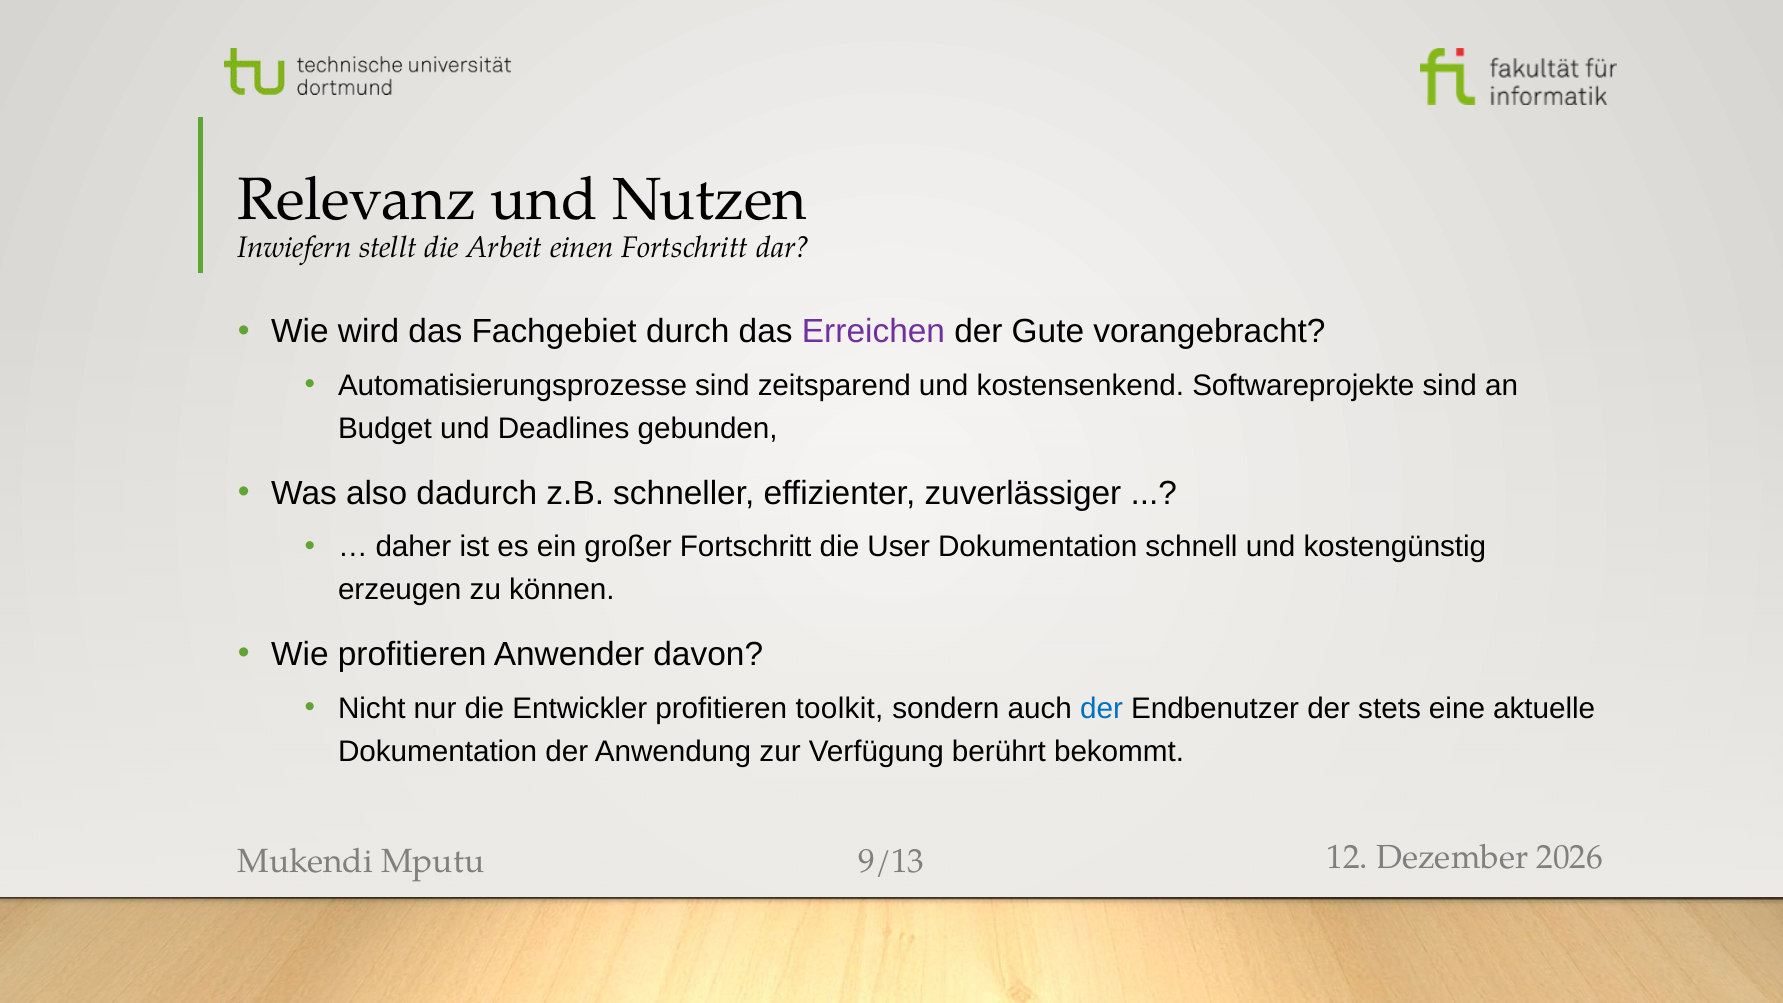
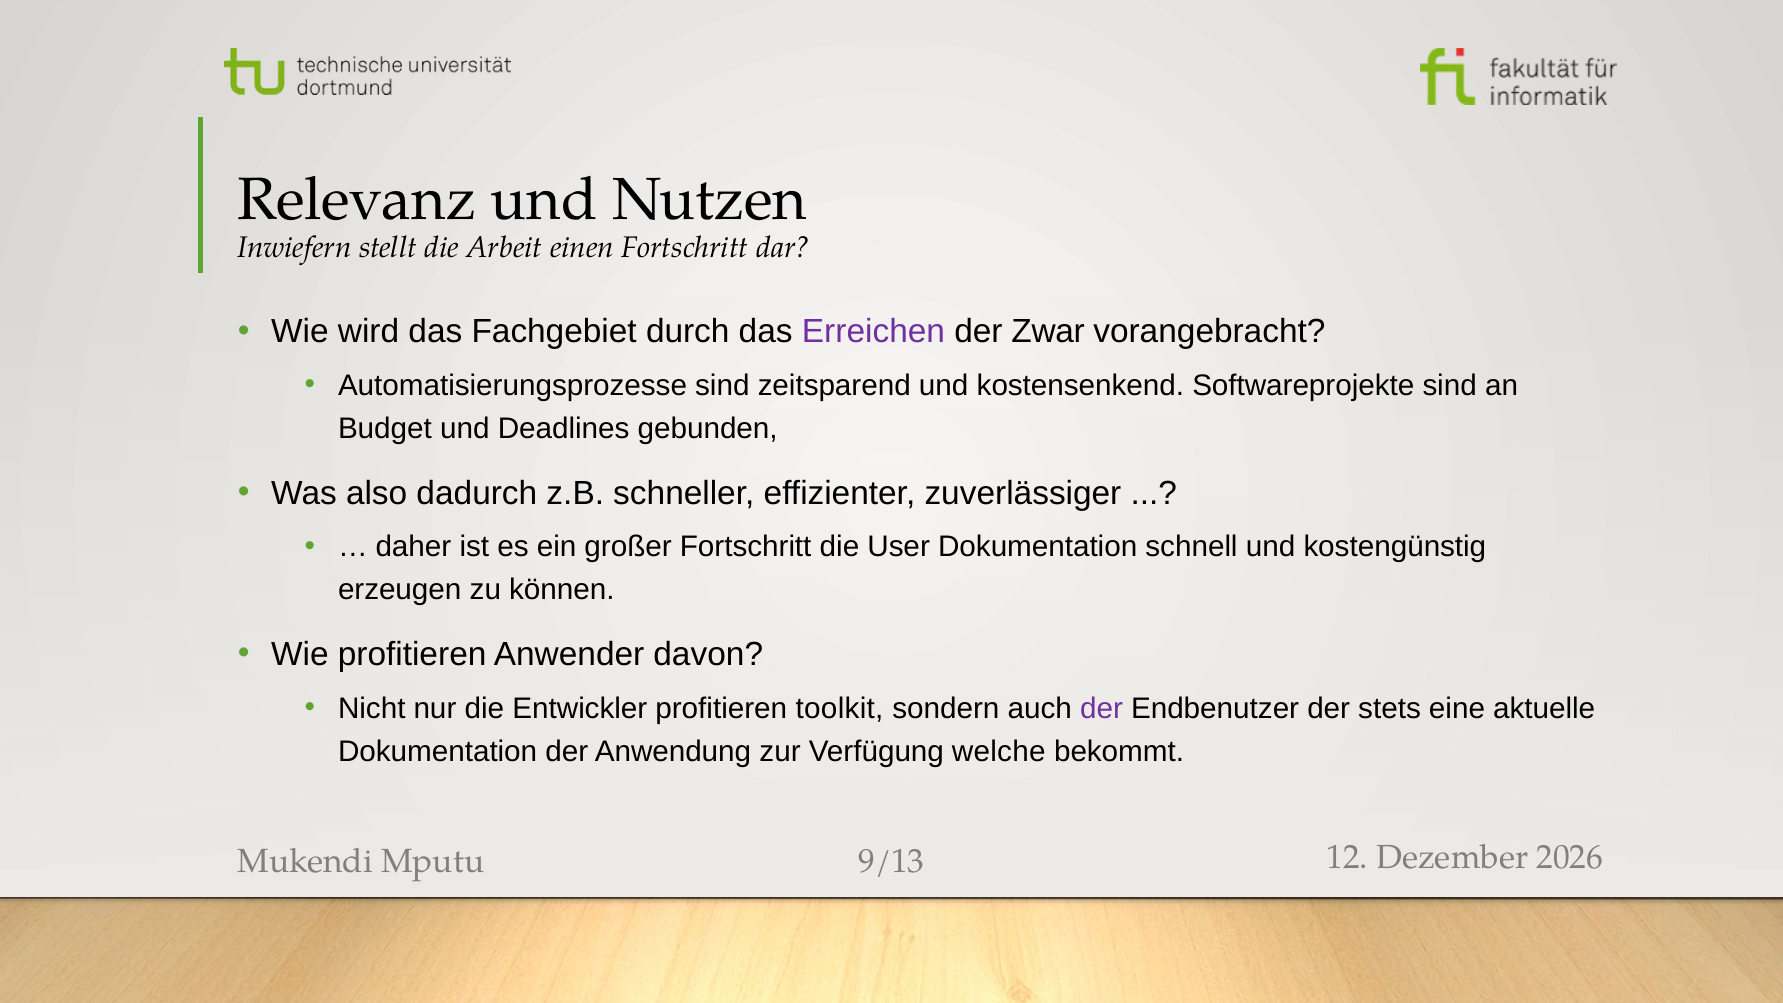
Gute: Gute -> Zwar (1048, 332)
der colour: blue -> purple (1102, 709)
berührt: berührt -> welche (999, 751)
